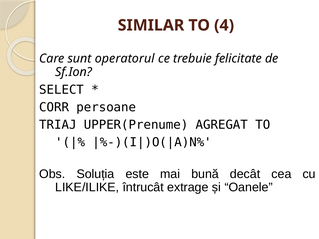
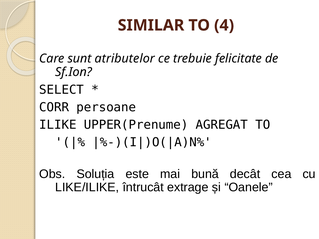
operatorul: operatorul -> atributelor (125, 59)
TRIAJ: TRIAJ -> ILIKE (58, 125)
